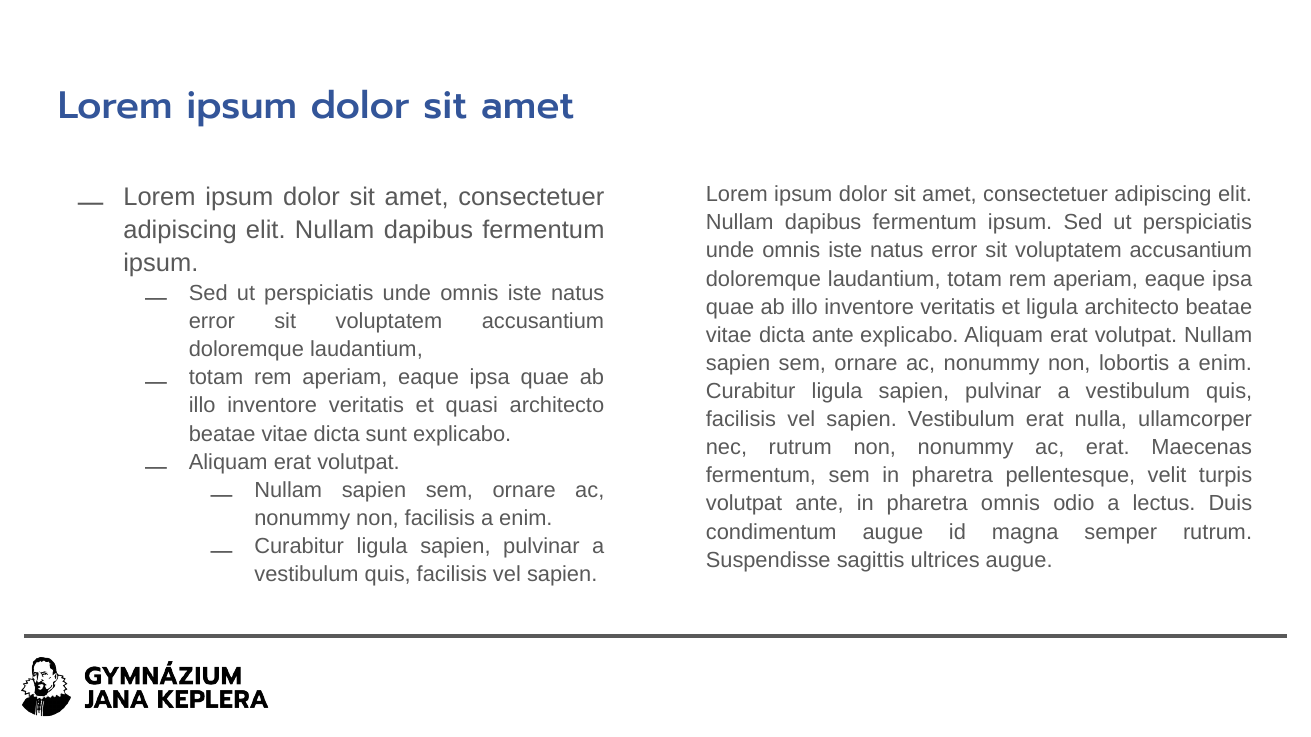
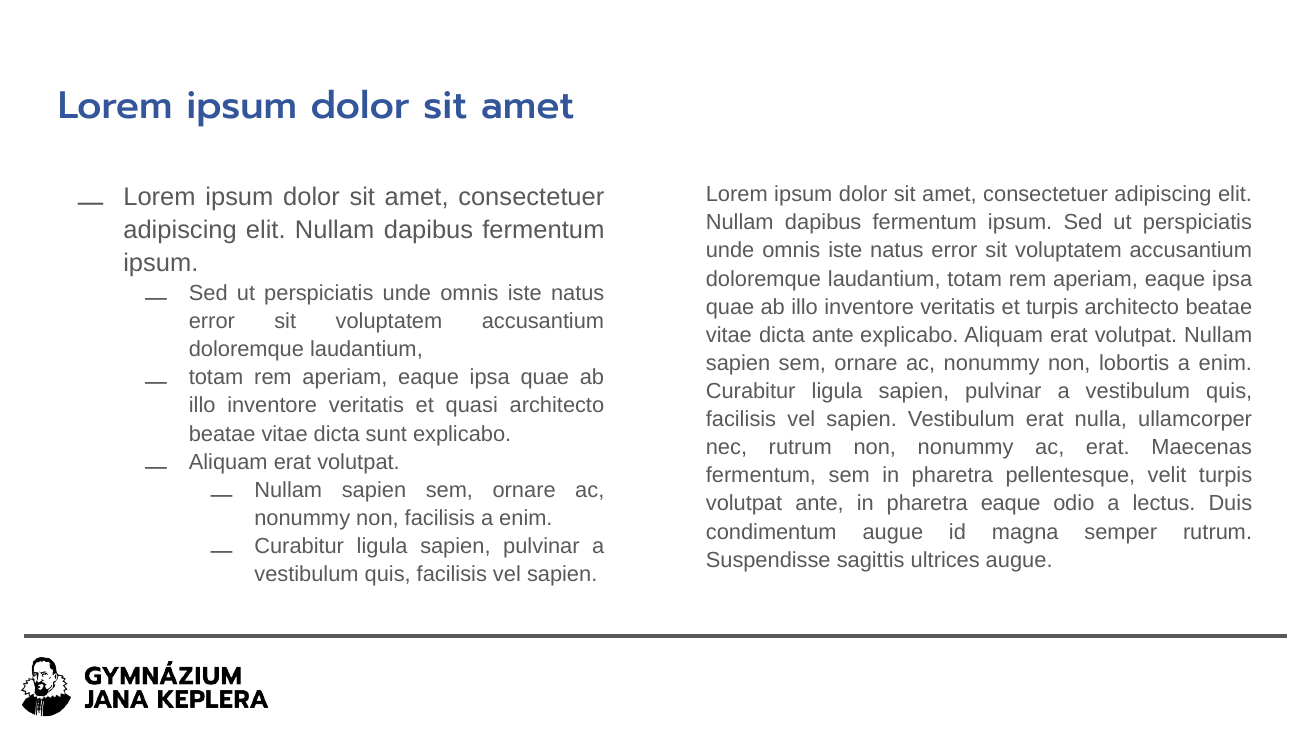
et ligula: ligula -> turpis (1052, 307)
pharetra omnis: omnis -> eaque (1011, 504)
